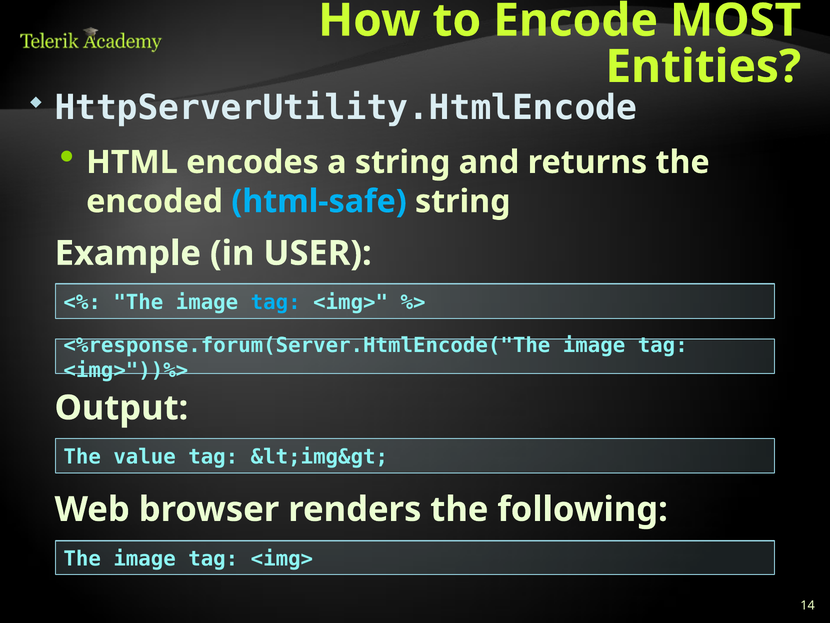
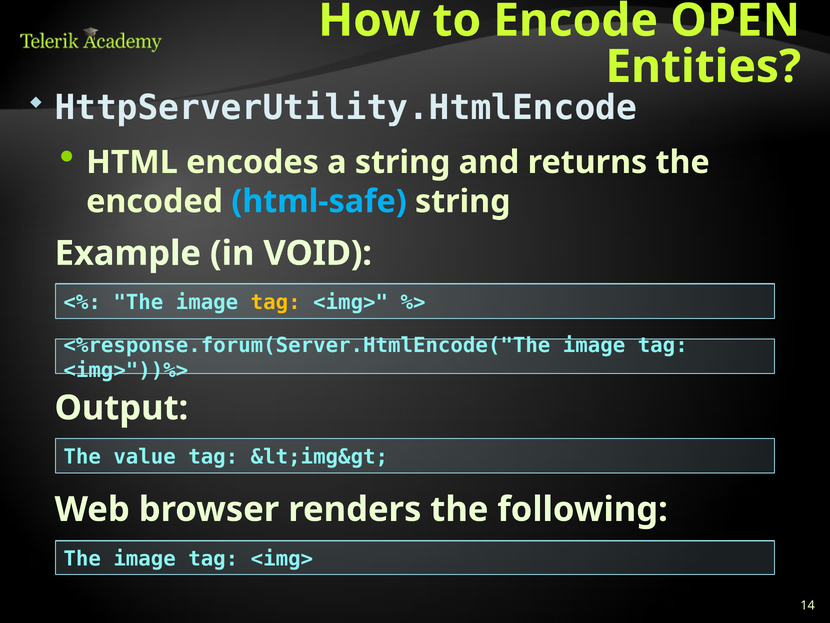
MOST: MOST -> OPEN (735, 21)
USER: USER -> VOID (318, 253)
tag colour: light blue -> yellow (276, 302)
